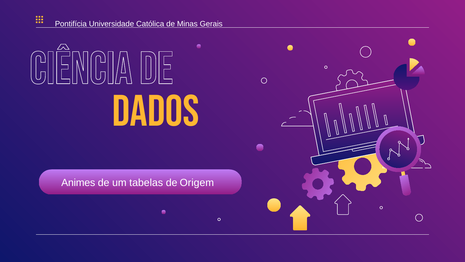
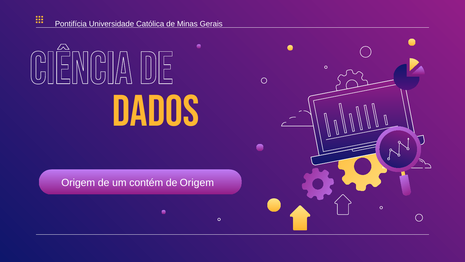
Animes: Animes -> Origem (78, 182)
tabelas: tabelas -> contém (146, 182)
